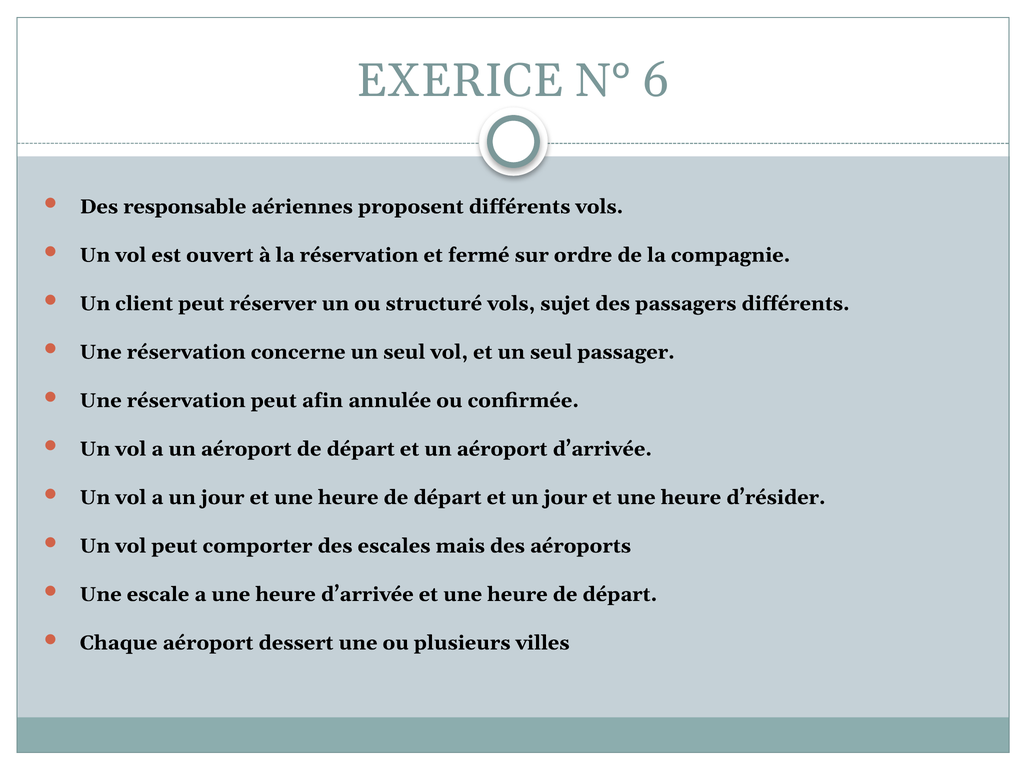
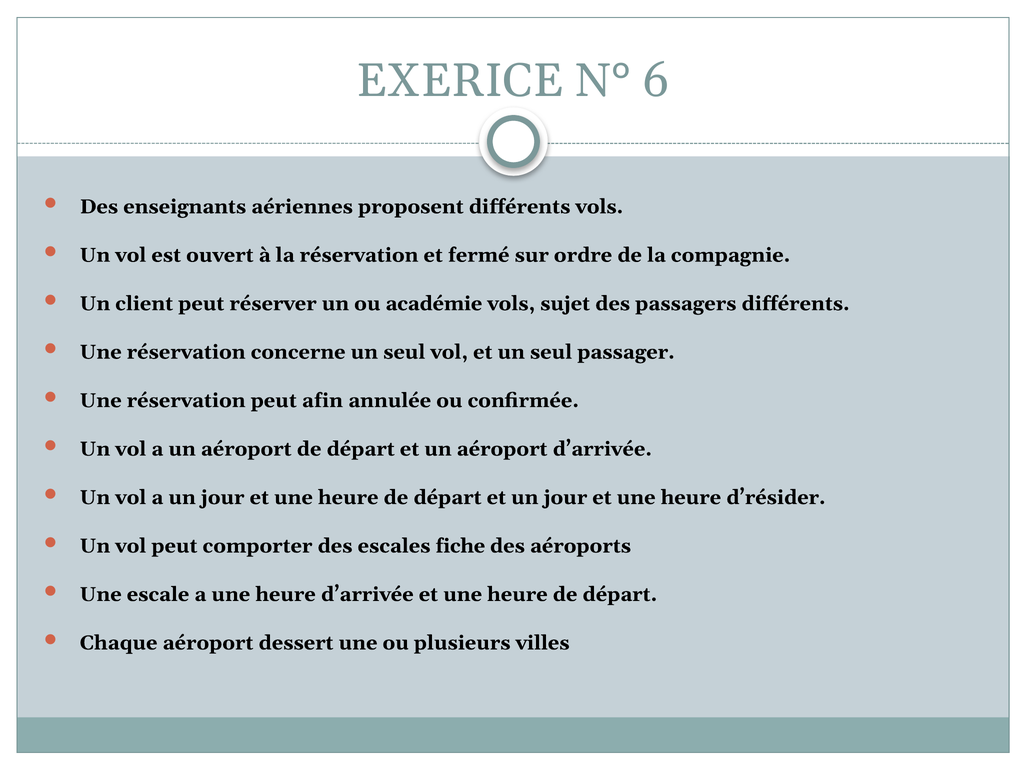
responsable: responsable -> enseignants (185, 207)
structuré: structuré -> académie (434, 304)
mais: mais -> fiche (460, 546)
